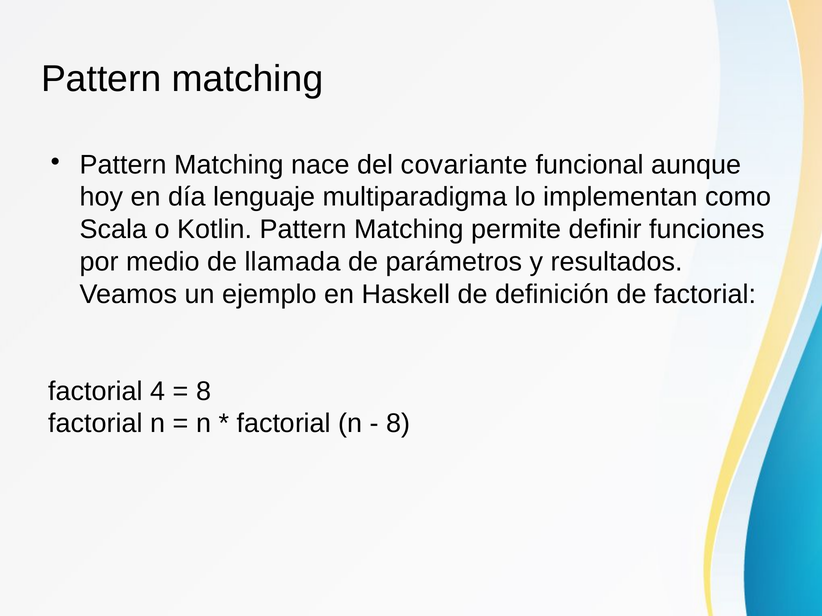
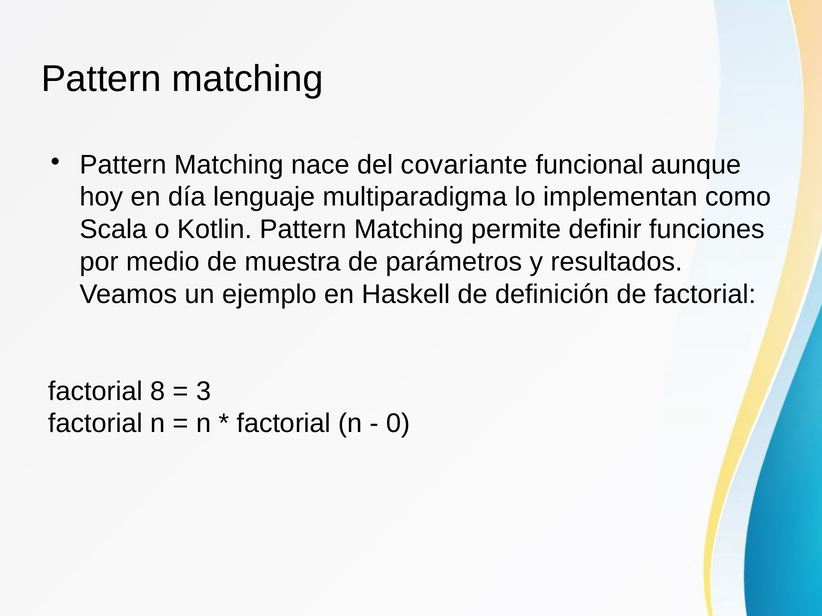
llamada: llamada -> muestra (293, 262)
4: 4 -> 8 (158, 392)
8: 8 -> 3 (204, 392)
8: 8 -> 0 (398, 424)
